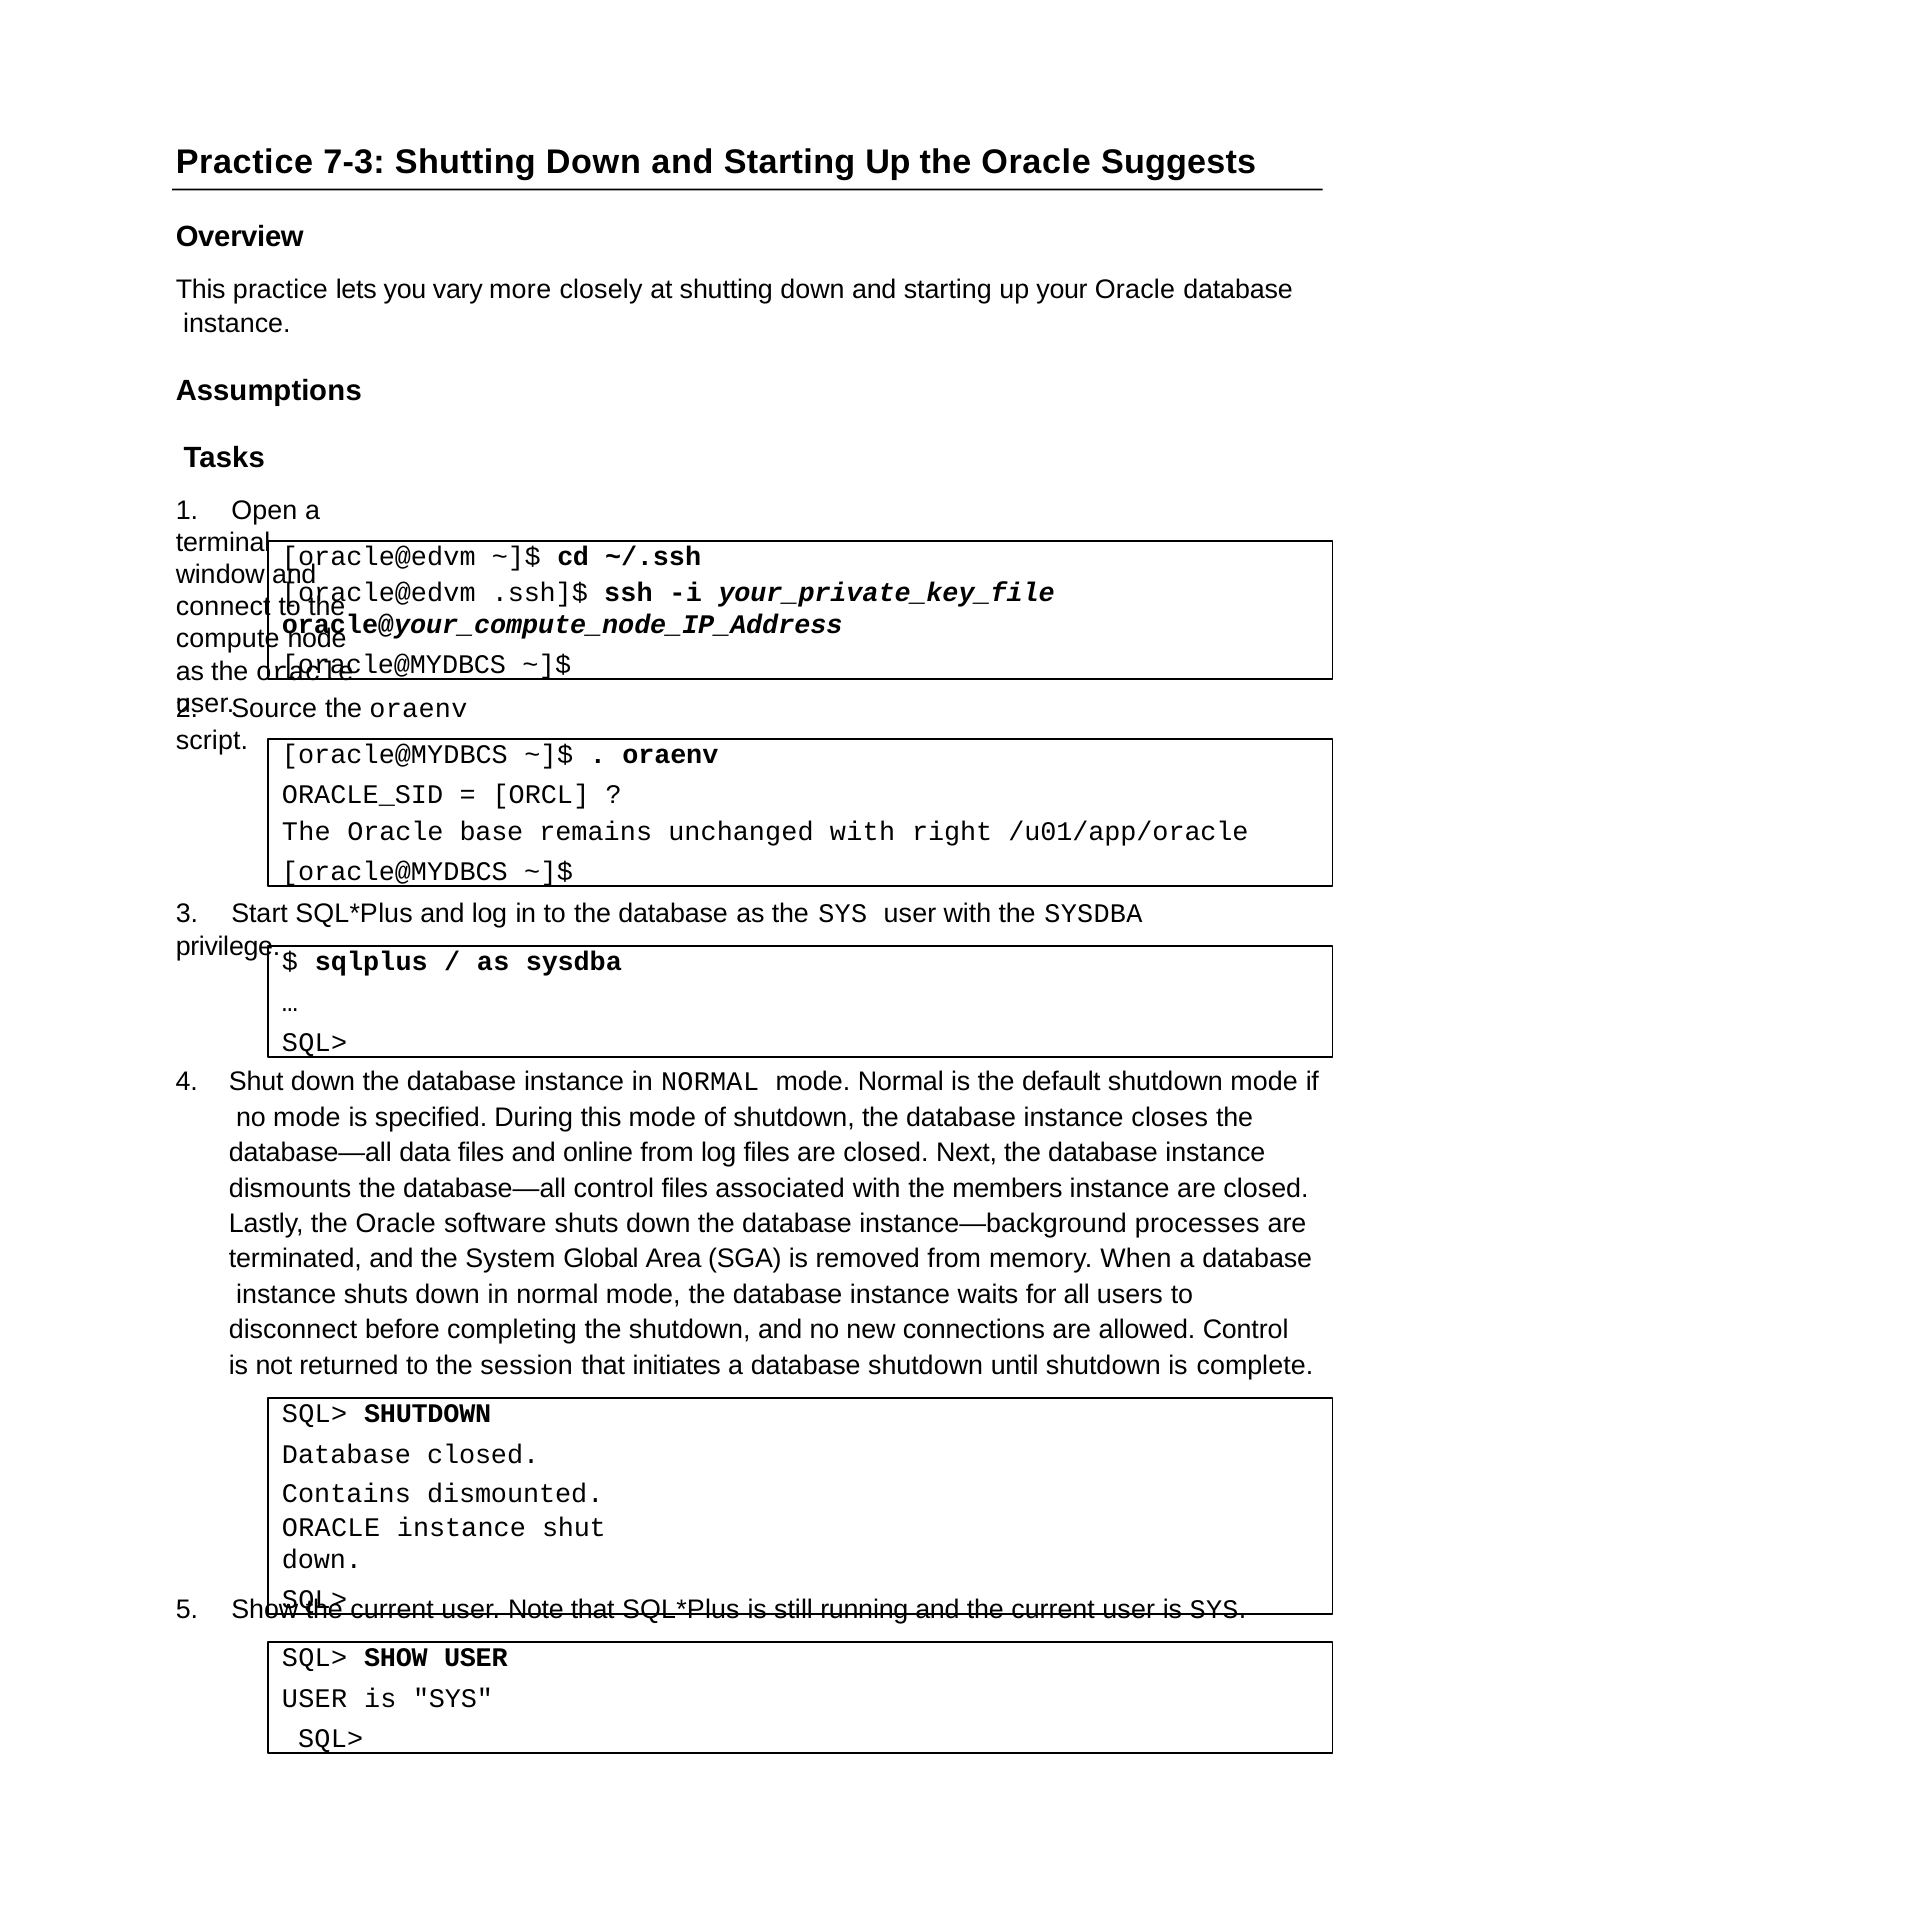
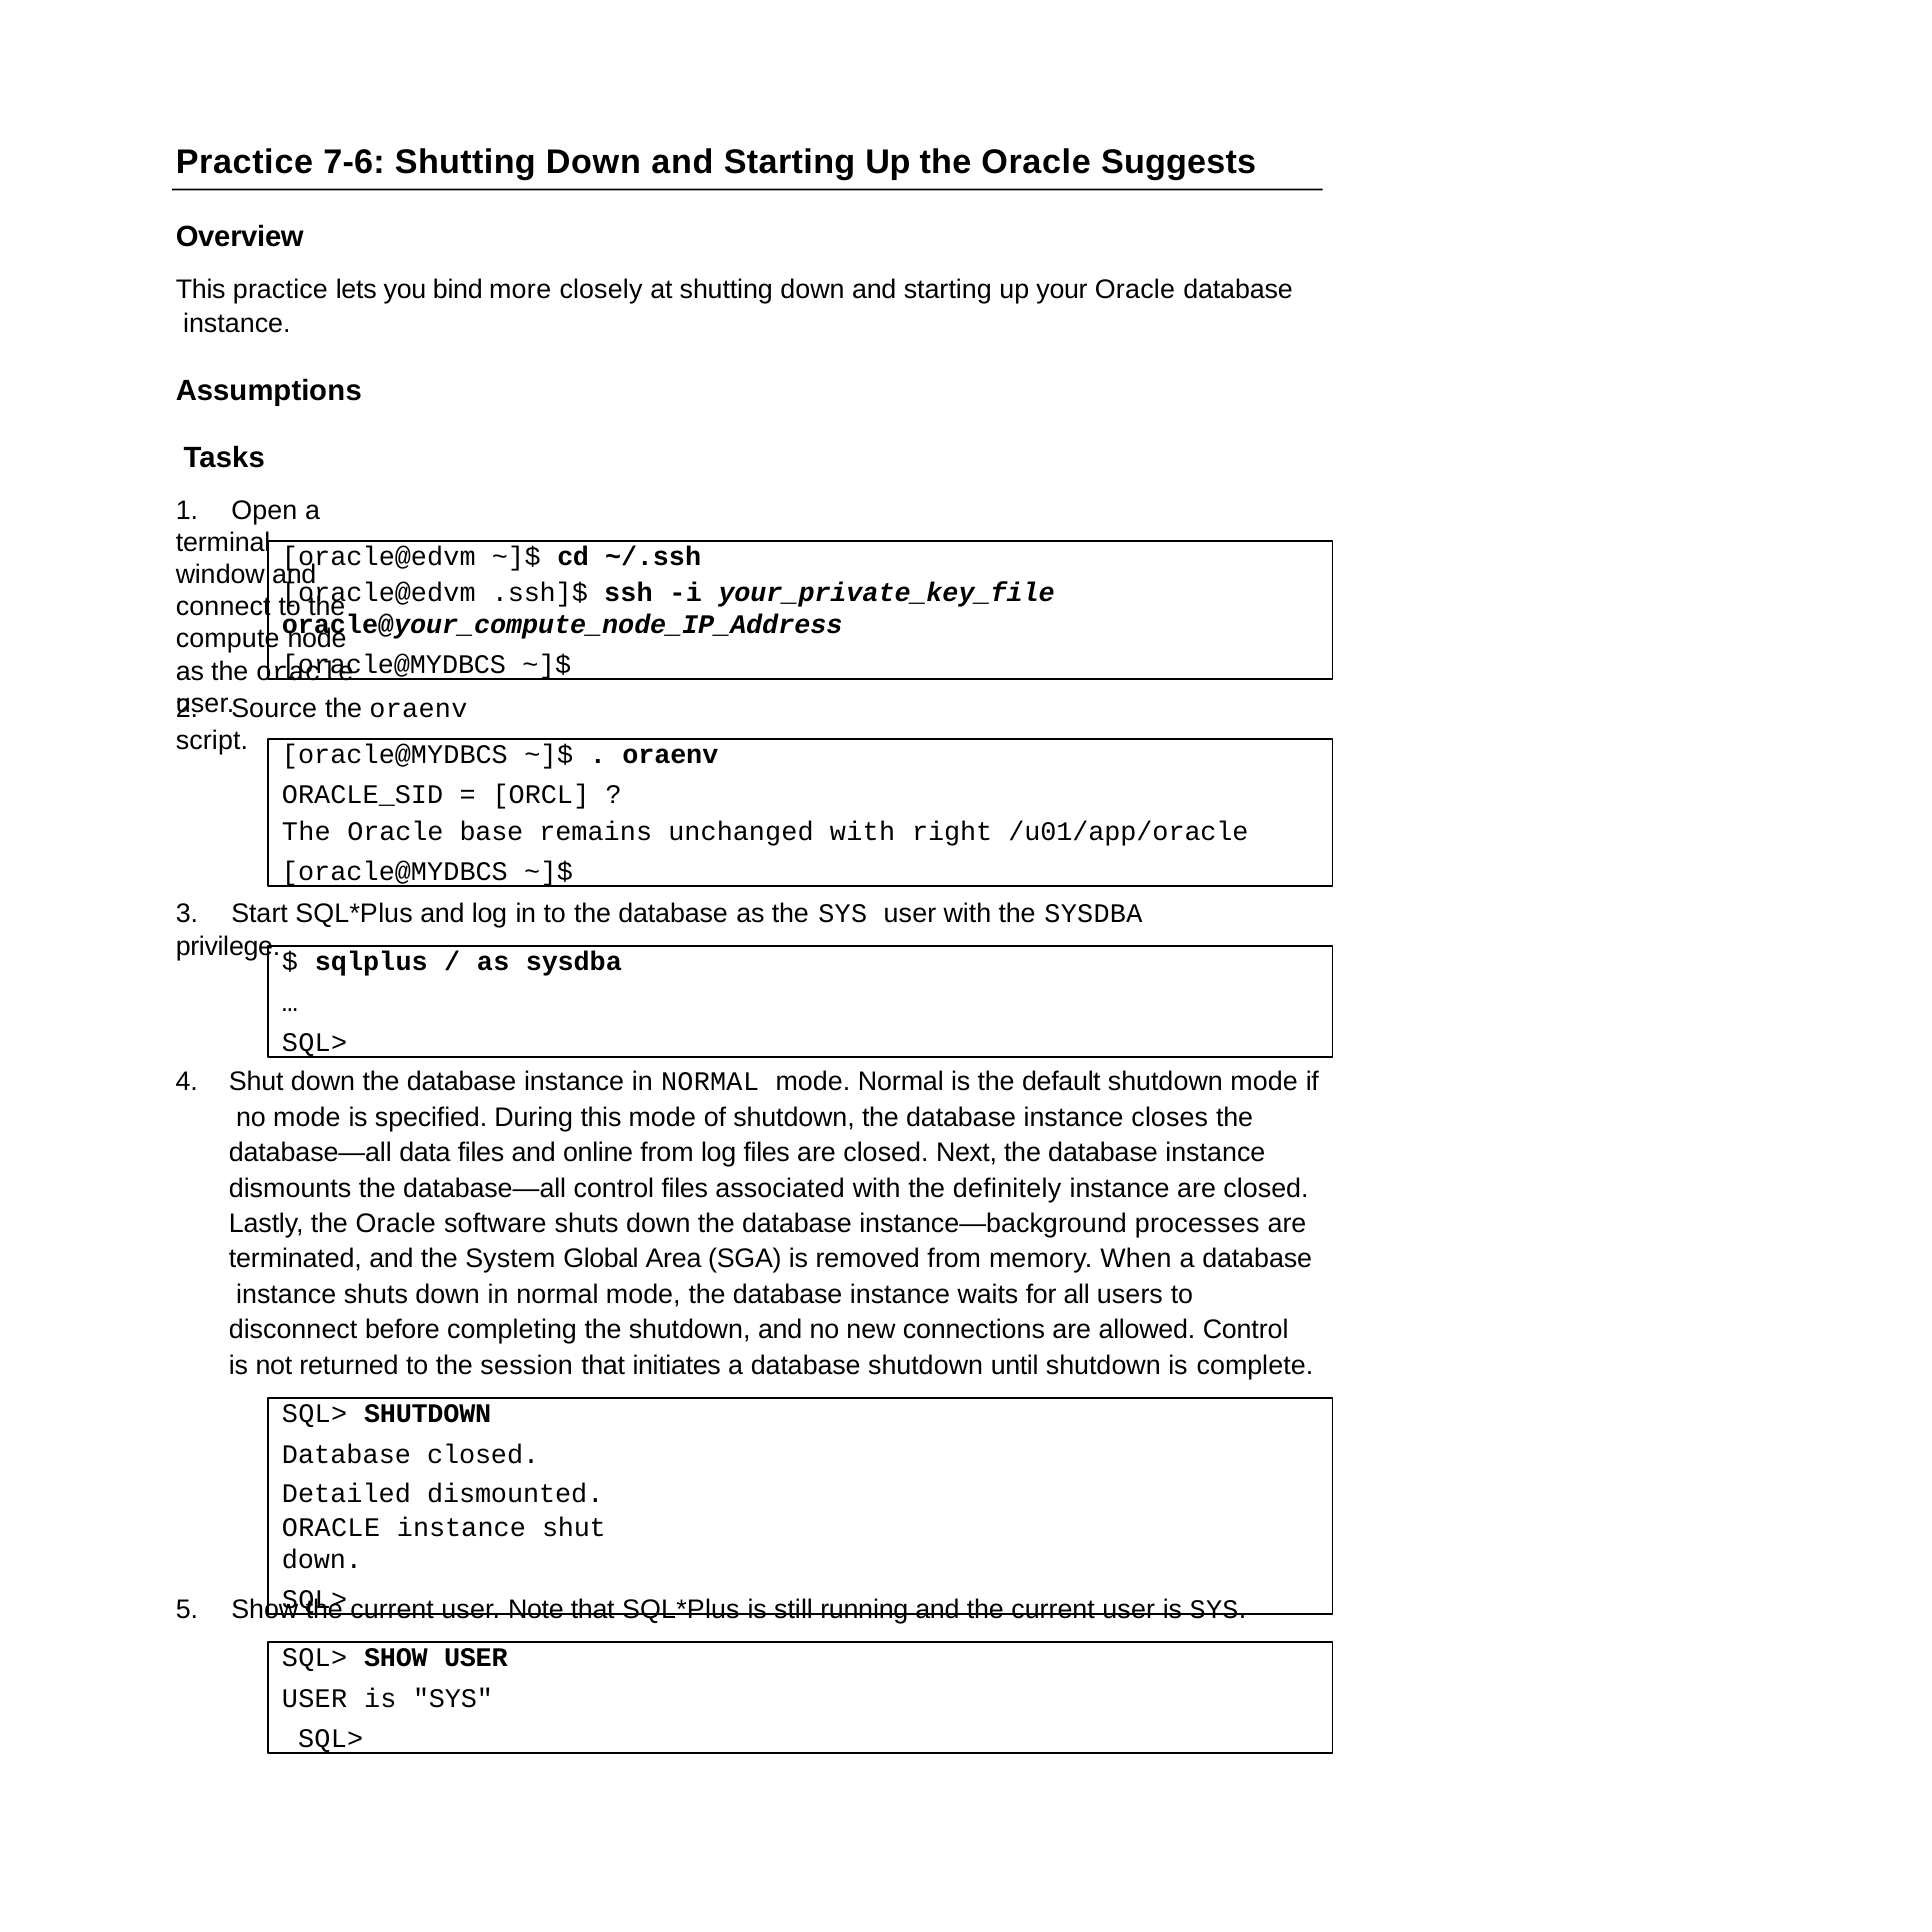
7-3: 7-3 -> 7-6 (354, 163)
vary: vary -> bind (458, 289)
members: members -> definitely (1007, 1188)
Contains: Contains -> Detailed (346, 1493)
